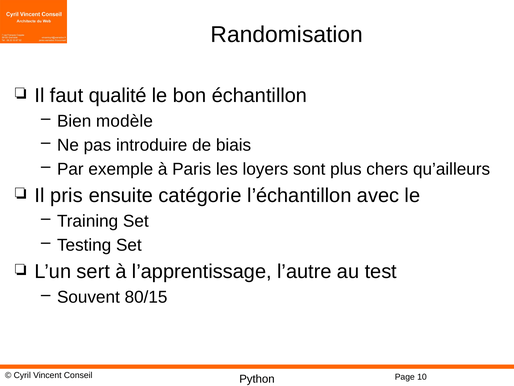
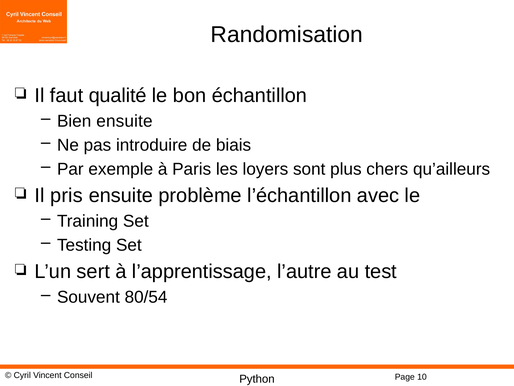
Bien modèle: modèle -> ensuite (124, 121)
catégorie: catégorie -> problème (200, 195)
80/15: 80/15 -> 80/54 (146, 297)
